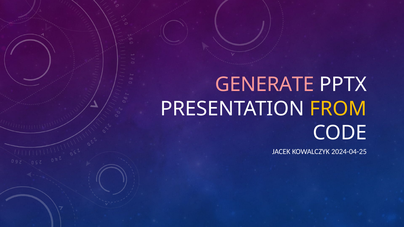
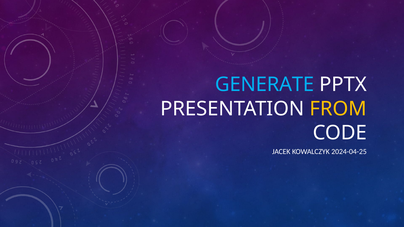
GENERATE colour: pink -> light blue (265, 85)
